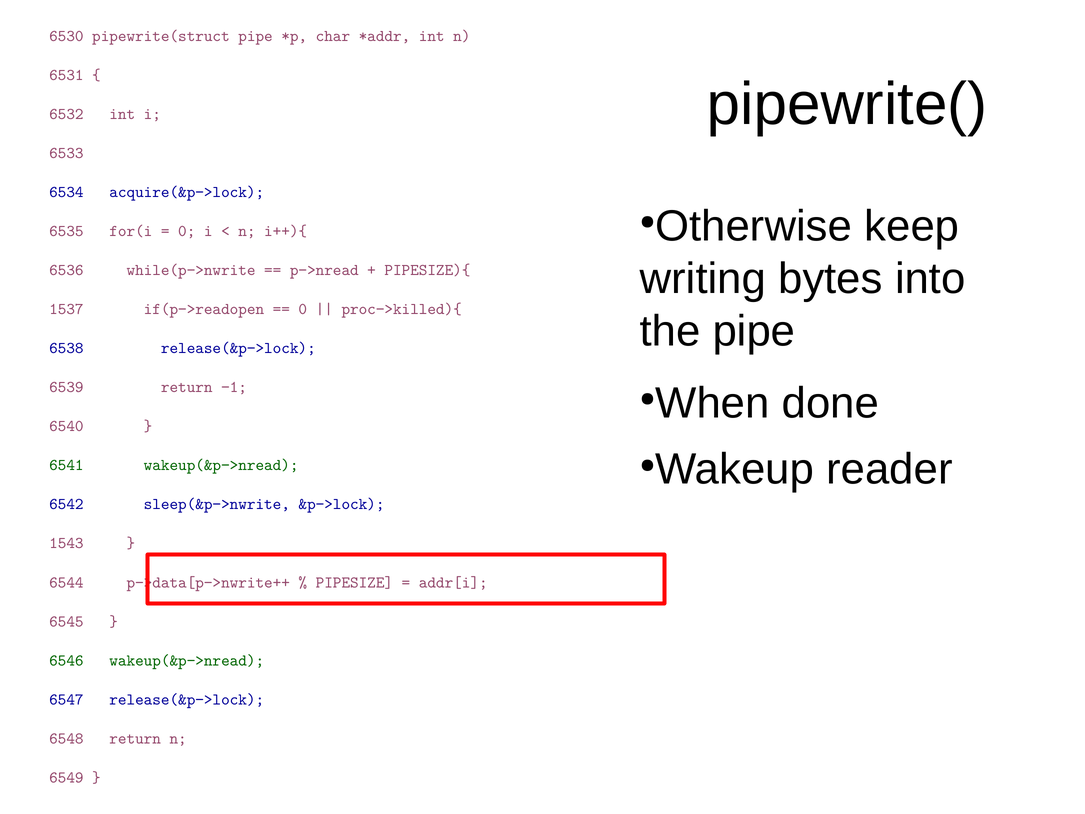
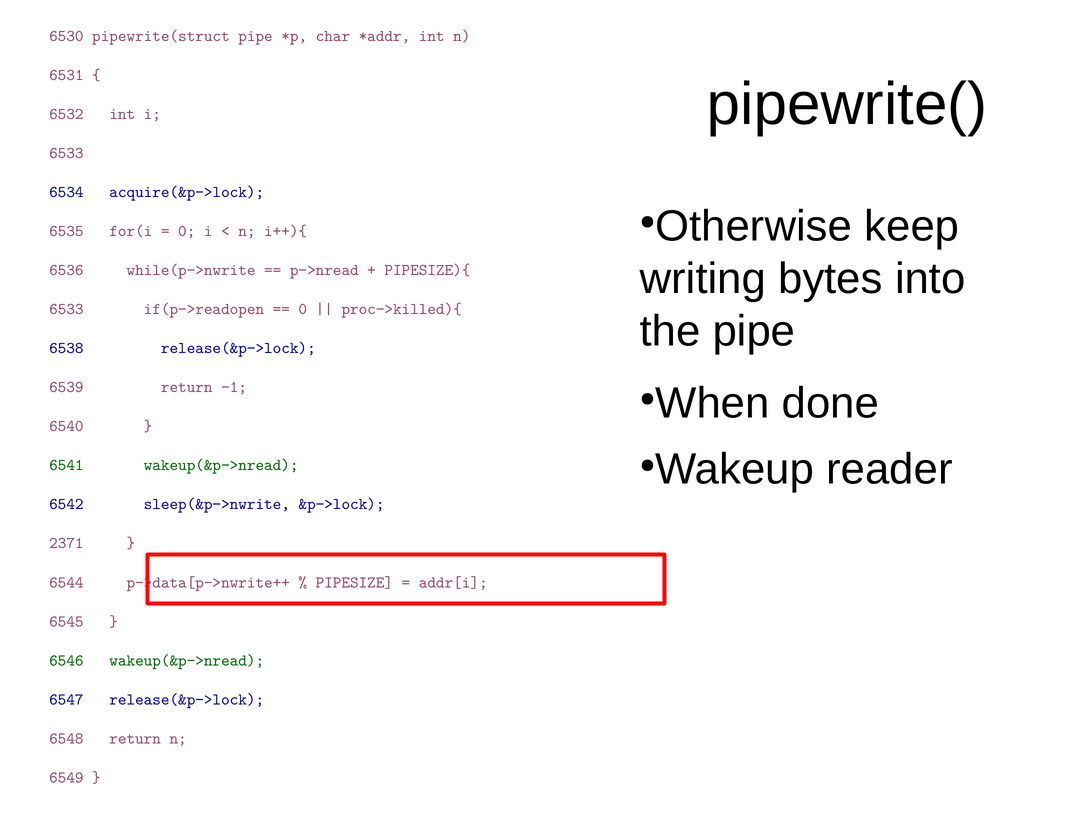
1537: 1537 -> 6533 (66, 309)
1543: 1543 -> 2371 (66, 543)
